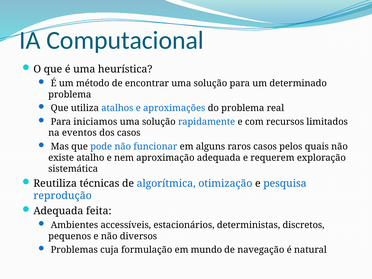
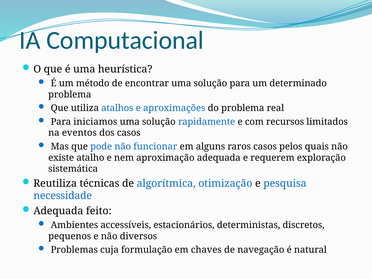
reprodução: reprodução -> necessidade (63, 196)
feita: feita -> feito (99, 211)
mundo: mundo -> chaves (206, 250)
